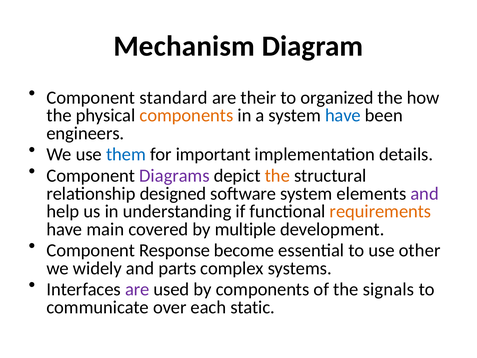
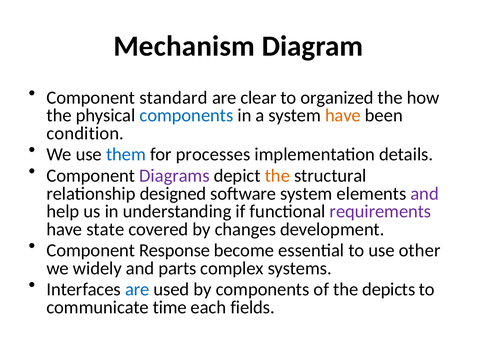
their: their -> clear (259, 98)
components colour: orange -> blue (186, 115)
have colour: blue -> orange (343, 115)
engineers: engineers -> condition (85, 133)
important: important -> processes (213, 154)
requirements colour: orange -> purple (380, 211)
main: main -> state (105, 229)
multiple: multiple -> changes (245, 229)
are colour: purple -> blue (137, 289)
signals: signals -> depicts (389, 289)
over: over -> time (170, 307)
static: static -> fields (253, 307)
